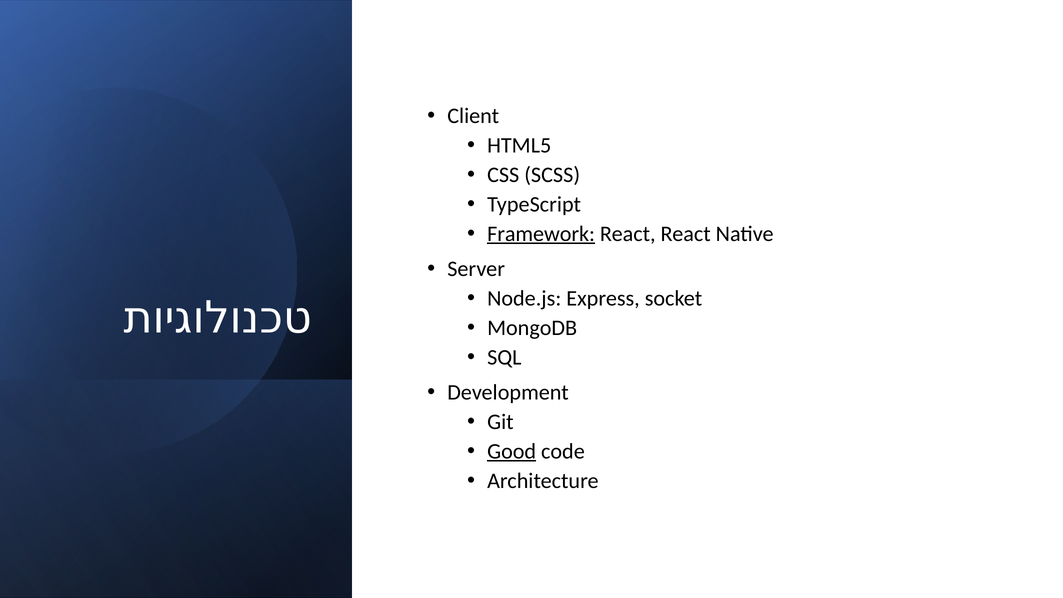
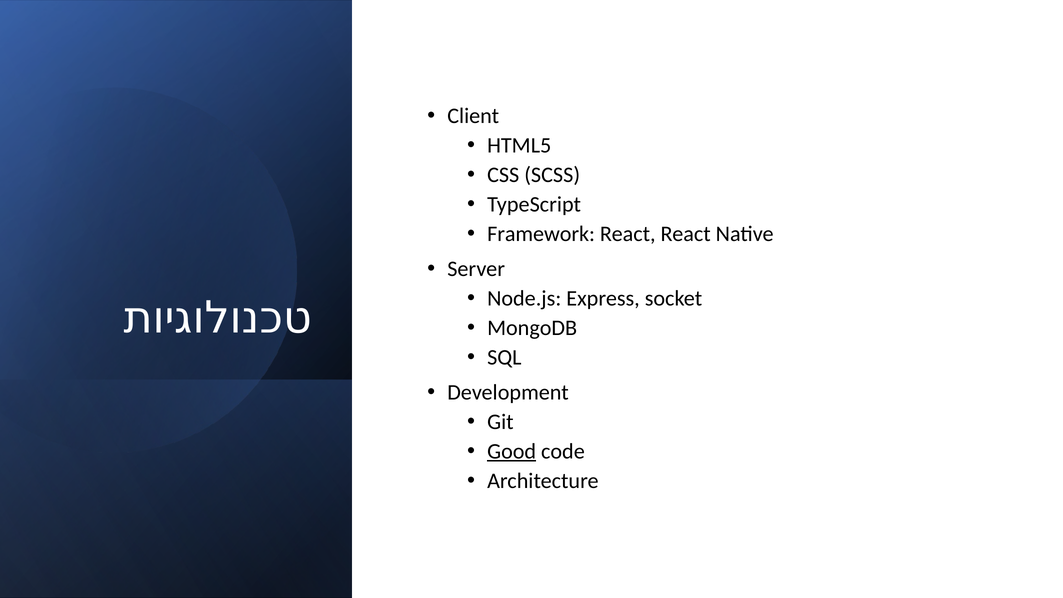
Framework underline: present -> none (541, 234)
